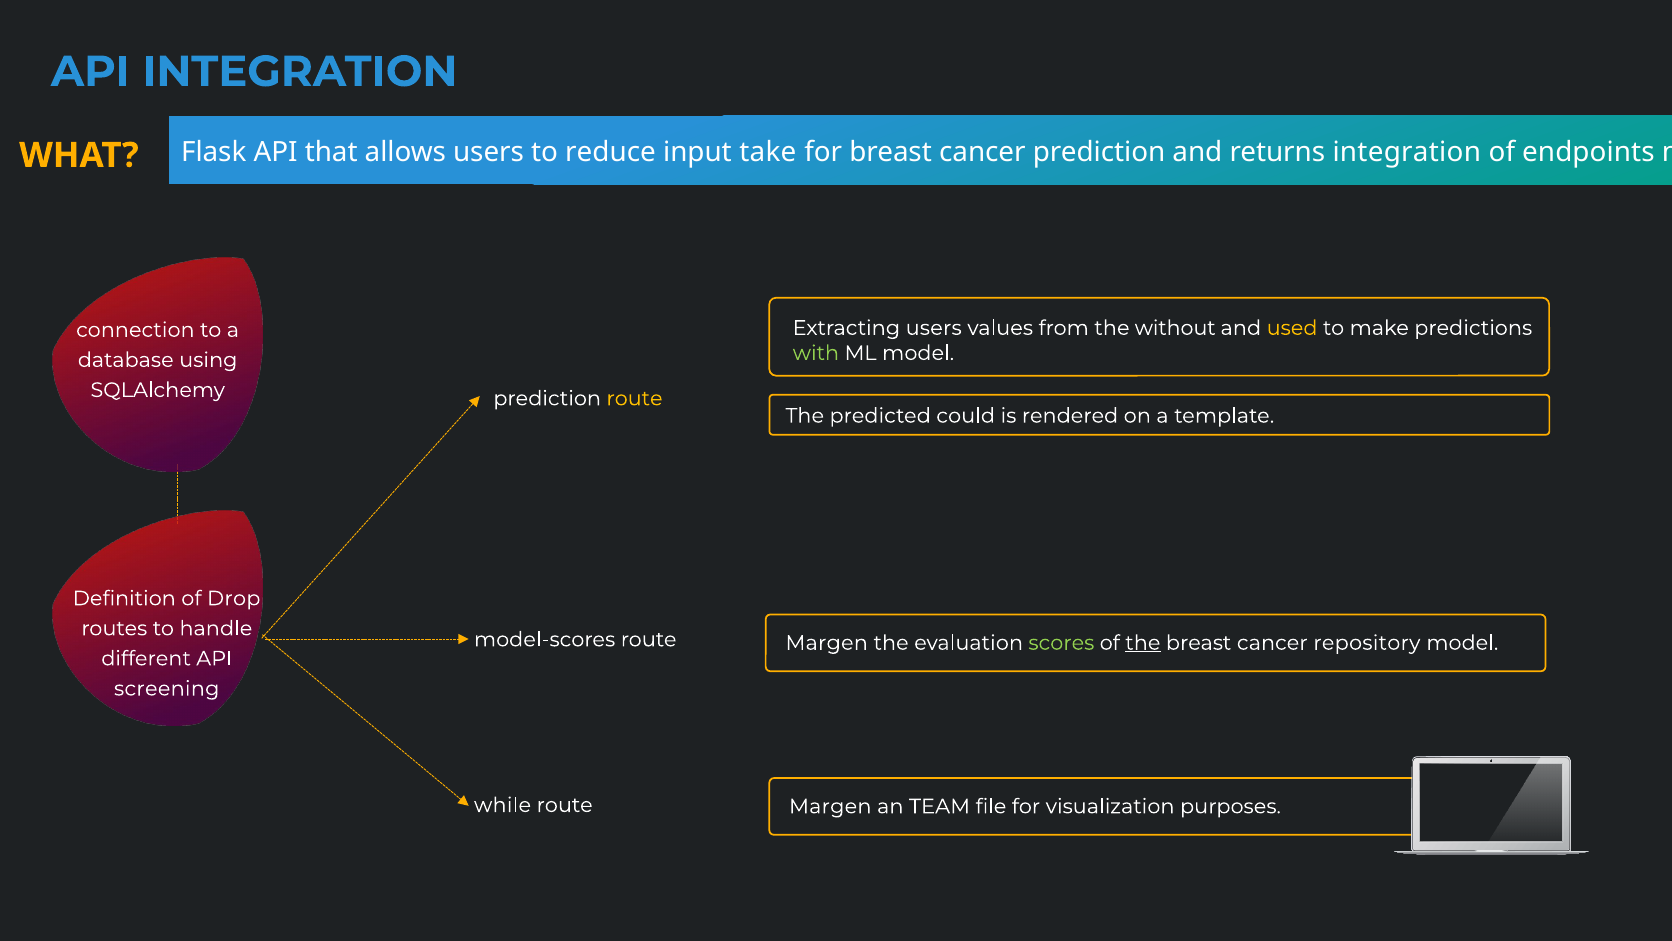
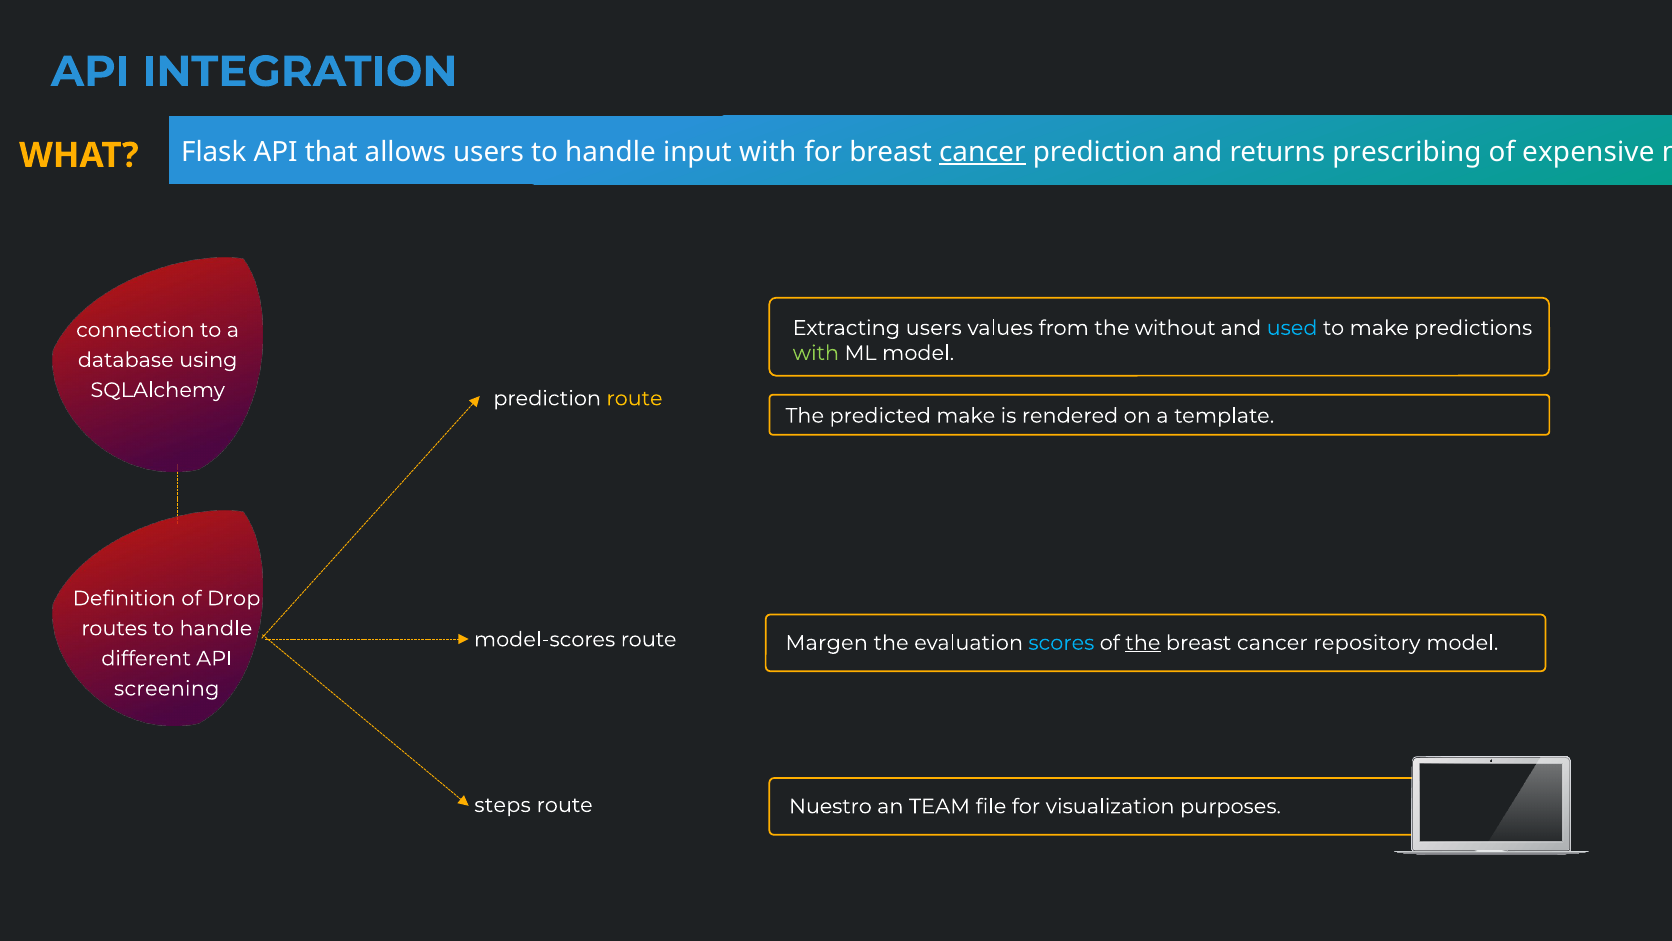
users to reduce: reduce -> handle (610, 152)
input take: take -> with (768, 152)
cancer underline: none -> present (982, 152)
returns integration: integration -> prescribing (1407, 152)
endpoints: endpoints -> expensive (1588, 152)
used colour: yellow -> light blue (1292, 328)
predicted could: could -> make (966, 416)
scores colour: light green -> light blue (1061, 643)
while: while -> steps (503, 805)
Margen: Margen -> Nuestro (830, 806)
